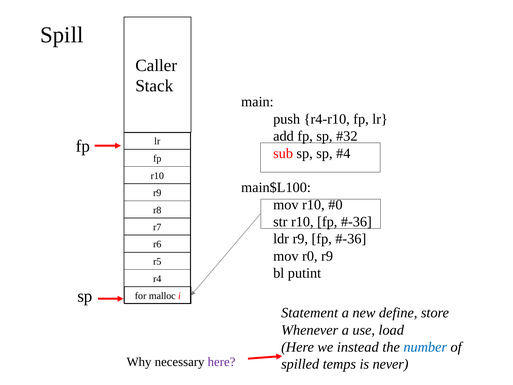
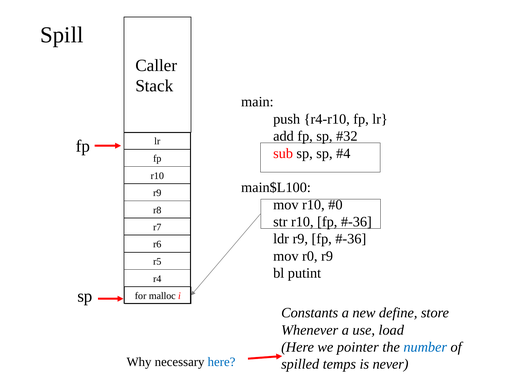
Statement: Statement -> Constants (310, 313)
instead: instead -> pointer (358, 347)
here colour: purple -> blue (222, 362)
